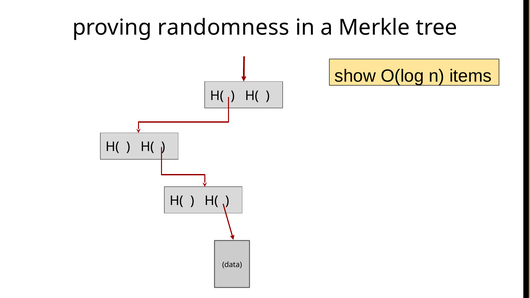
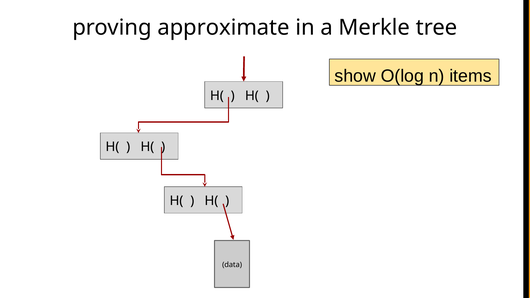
randomness: randomness -> approximate (224, 28)
